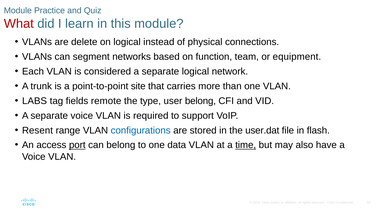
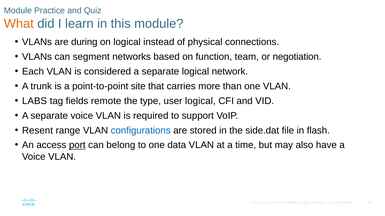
What colour: red -> orange (19, 24)
delete: delete -> during (84, 42)
equipment: equipment -> negotiation (297, 57)
user belong: belong -> logical (200, 101)
user.dat: user.dat -> side.dat (262, 131)
time underline: present -> none (246, 145)
